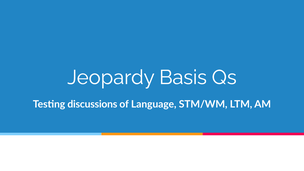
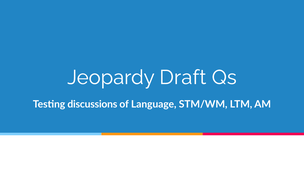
Basis: Basis -> Draft (183, 77)
